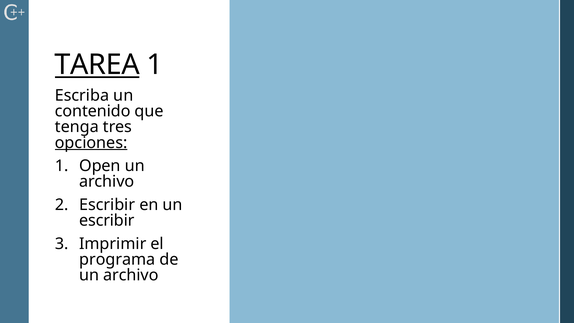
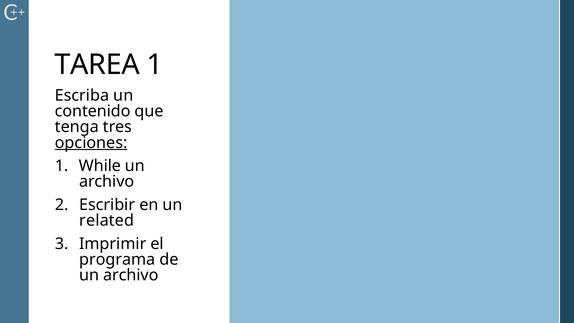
TAREA underline: present -> none (97, 65)
Open: Open -> While (100, 166)
escribir: escribir -> related (107, 221)
